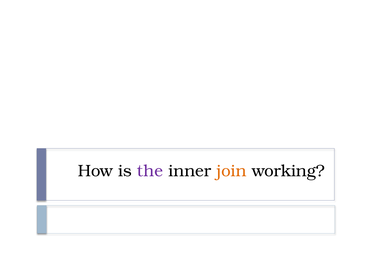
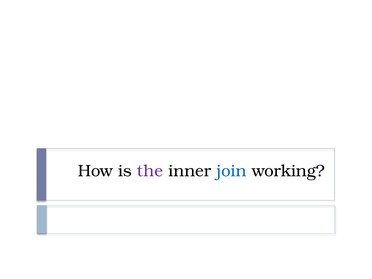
join colour: orange -> blue (231, 171)
